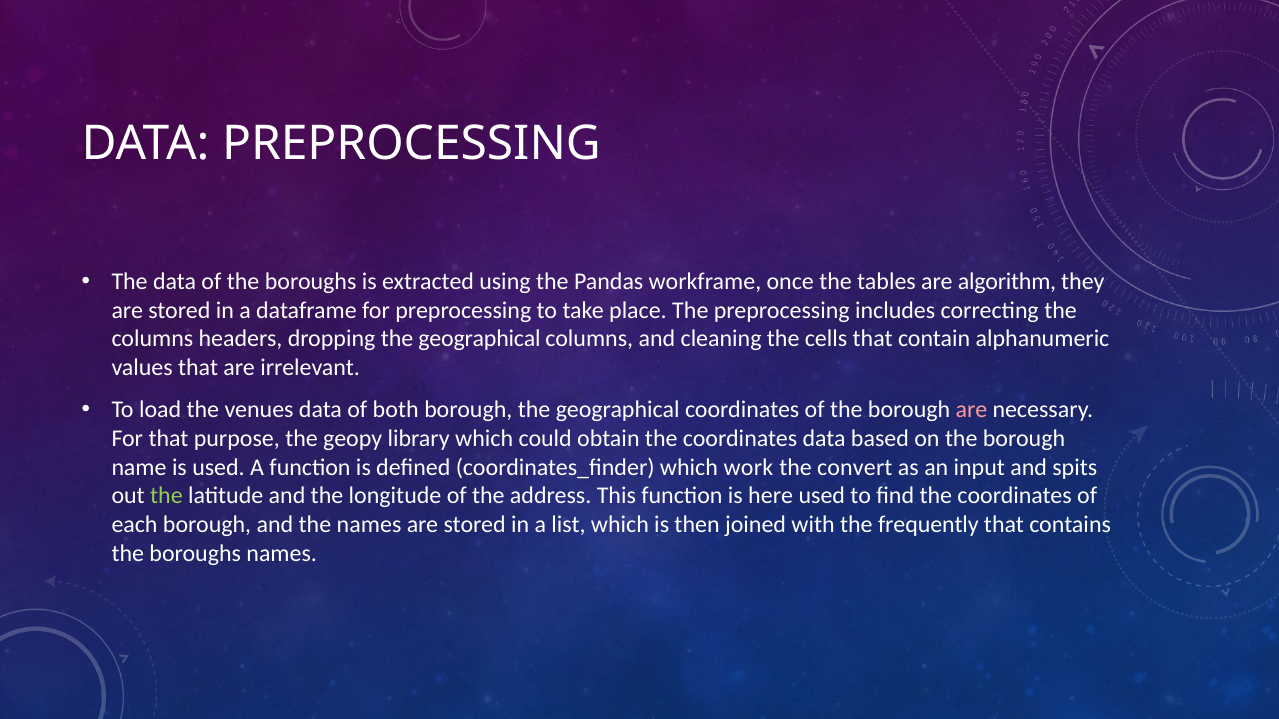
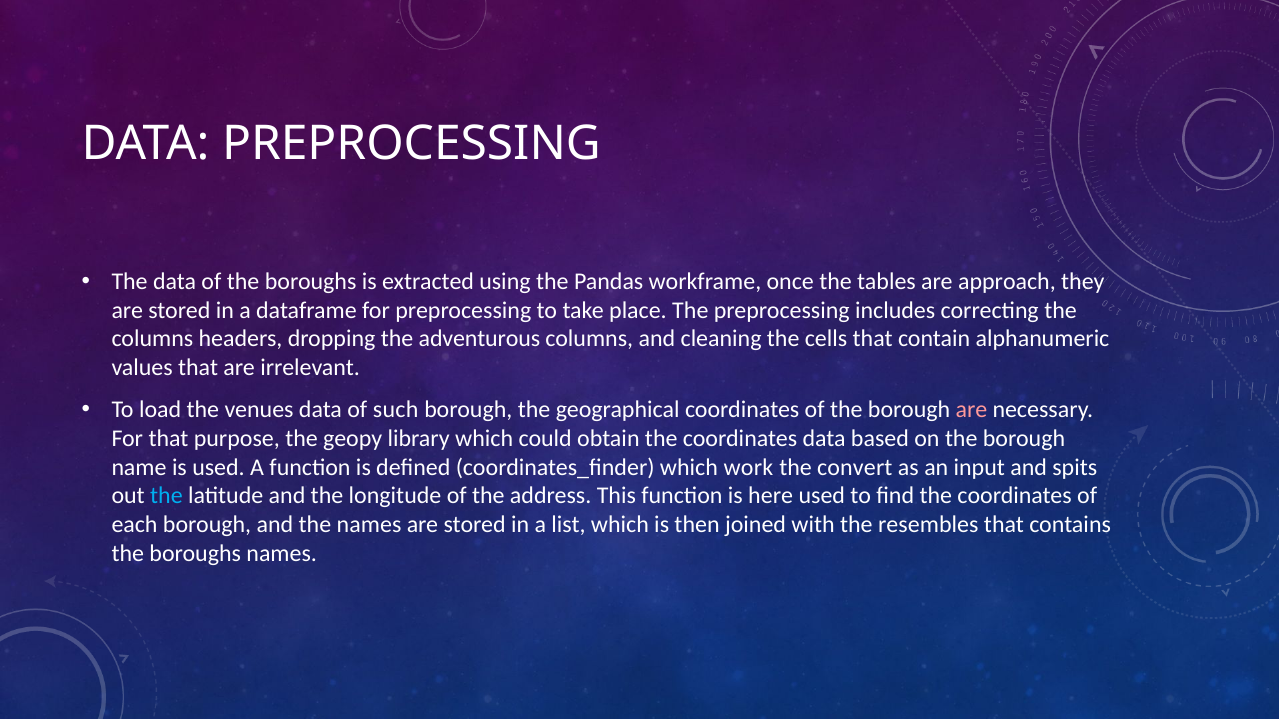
algorithm: algorithm -> approach (1007, 282)
dropping the geographical: geographical -> adventurous (479, 339)
both: both -> such (396, 410)
the colour: light green -> light blue (166, 496)
frequently: frequently -> resembles (928, 525)
